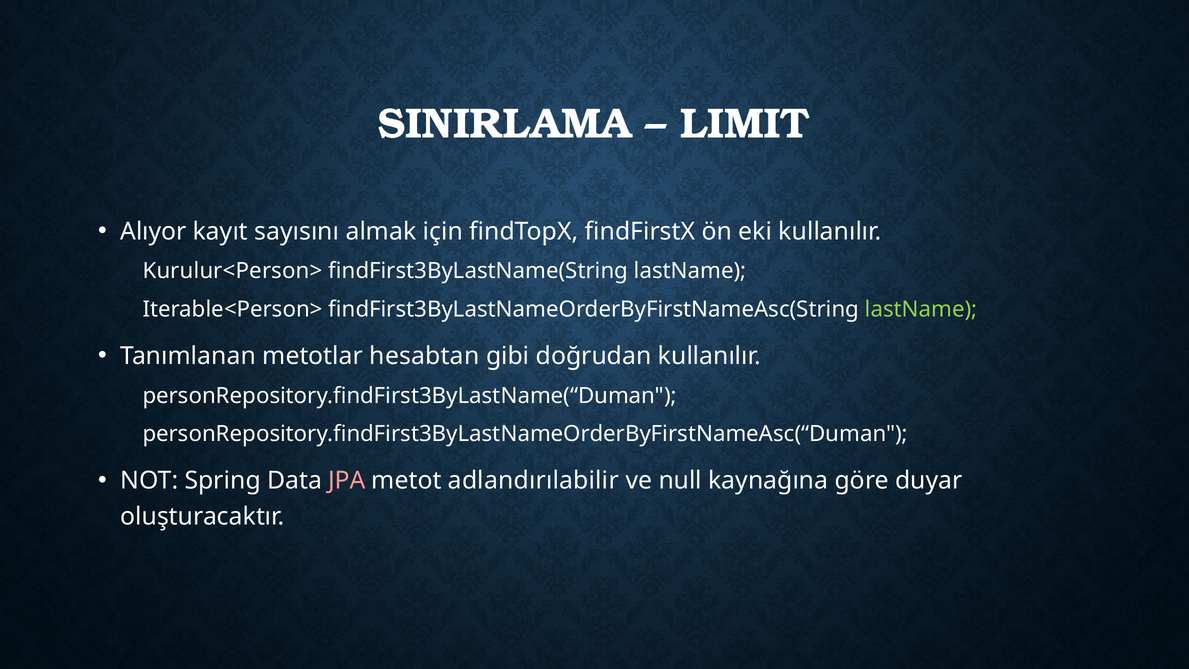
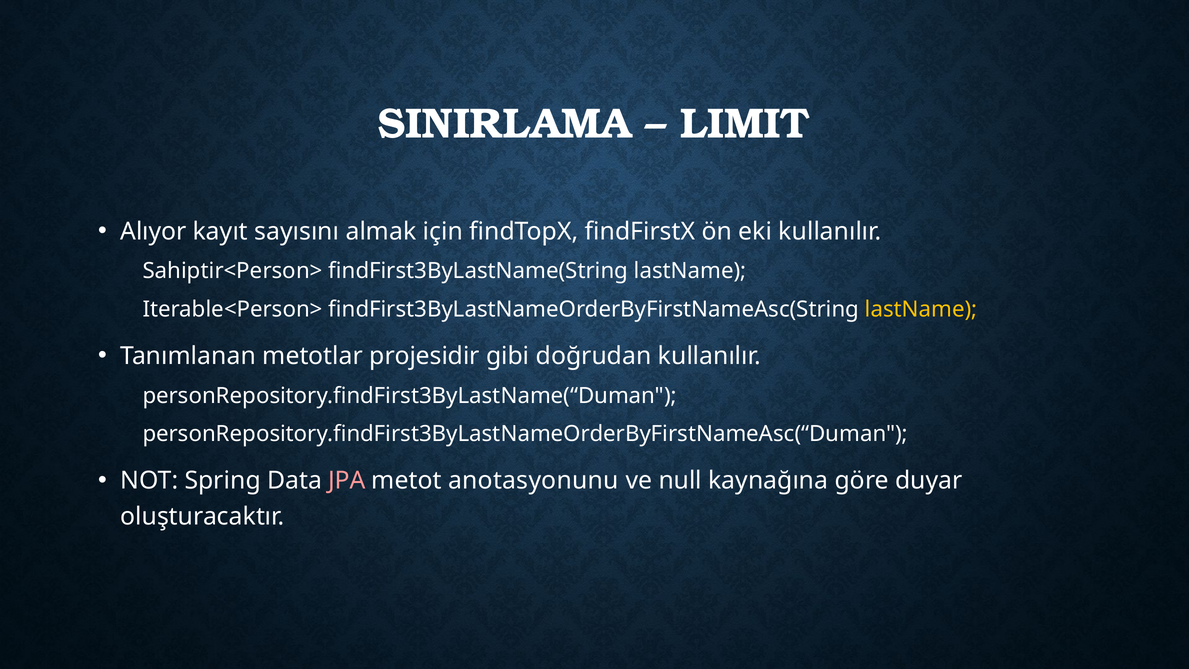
Kurulur<Person>: Kurulur<Person> -> Sahiptir<Person> (233, 271)
lastName colour: light green -> yellow (921, 309)
hesabtan: hesabtan -> projesidir (425, 356)
adlandırılabilir: adlandırılabilir -> anotasyonunu (533, 481)
